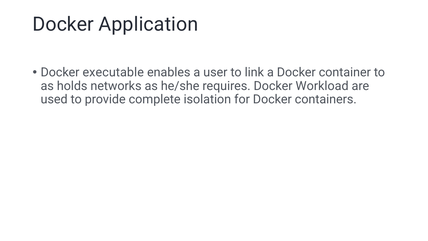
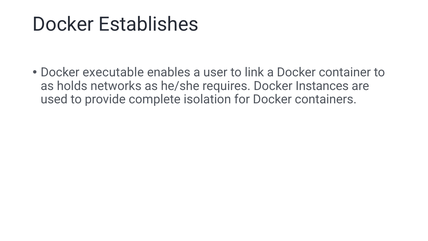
Application: Application -> Establishes (149, 24)
Workload: Workload -> Instances (322, 86)
